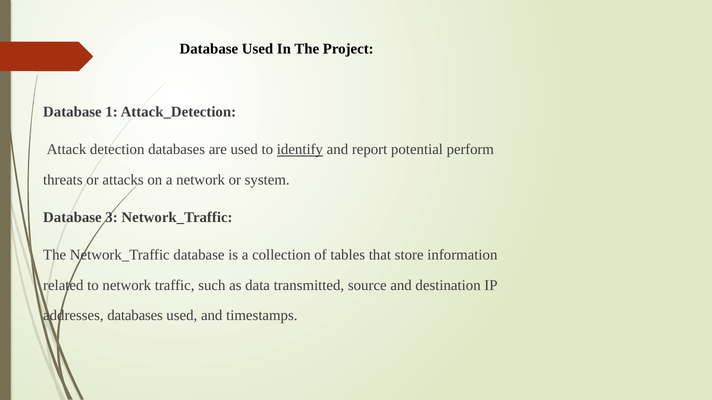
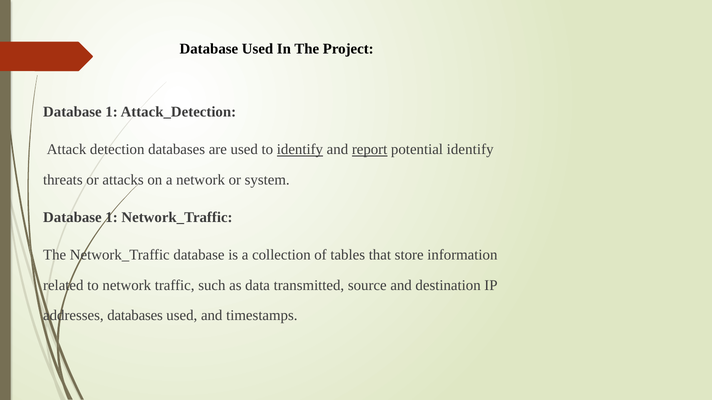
report underline: none -> present (370, 150)
potential perform: perform -> identify (470, 150)
3: 3 -> 1 (112, 218)
